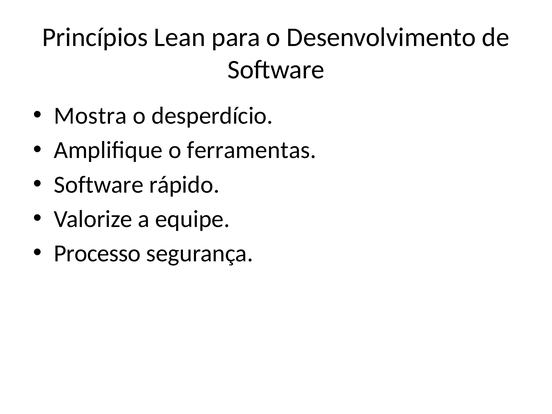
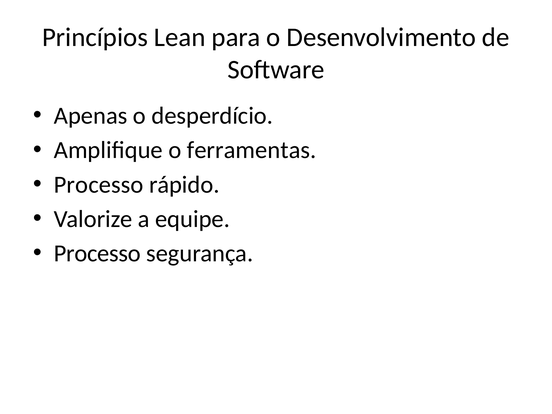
Mostra: Mostra -> Apenas (91, 116)
Software: Software -> Processo (99, 185)
